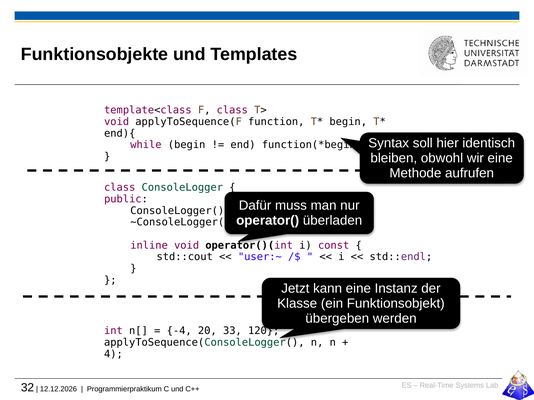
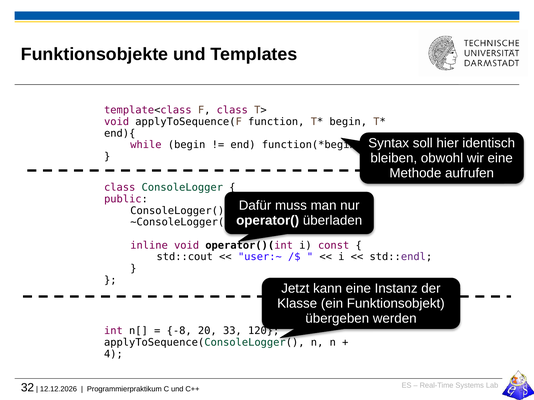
-4: -4 -> -8 (179, 331)
